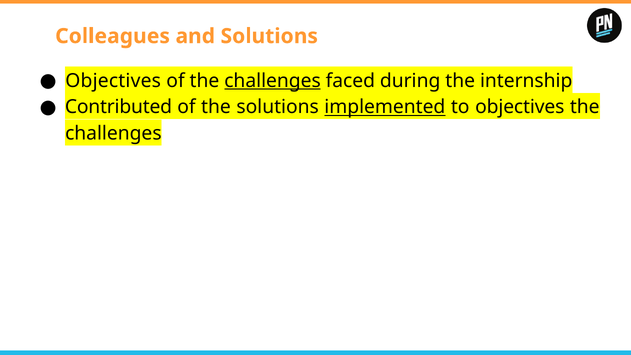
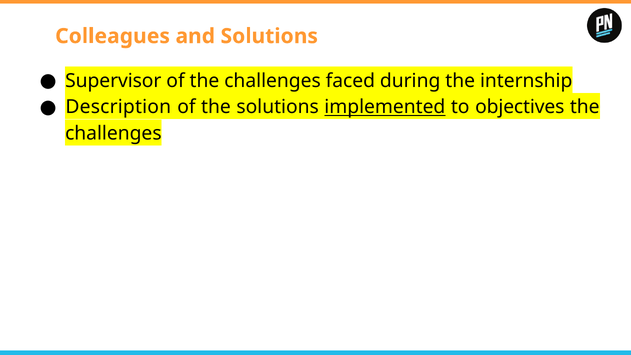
Objectives: Objectives -> Supervisor (113, 81)
challenges underline: present -> none (273, 81)
Contributed: Contributed -> Description (118, 107)
